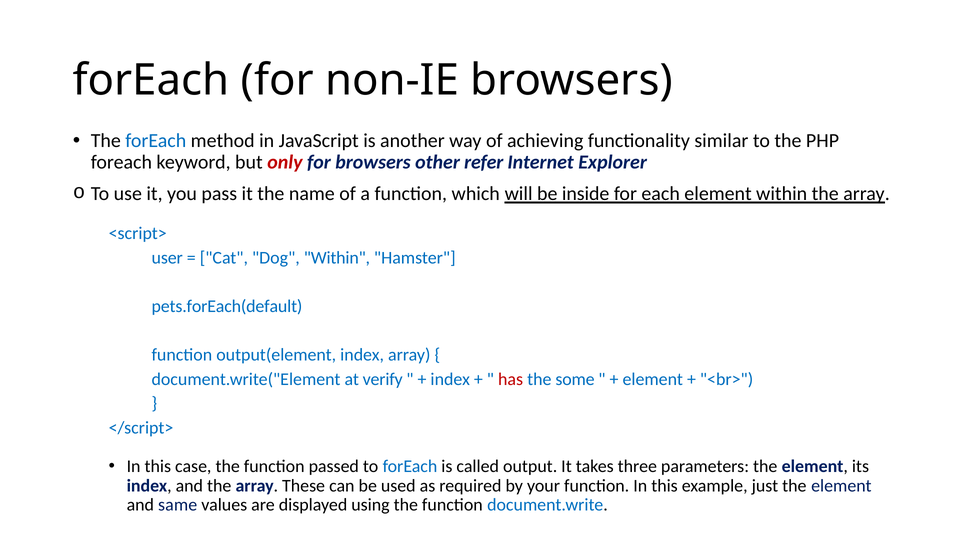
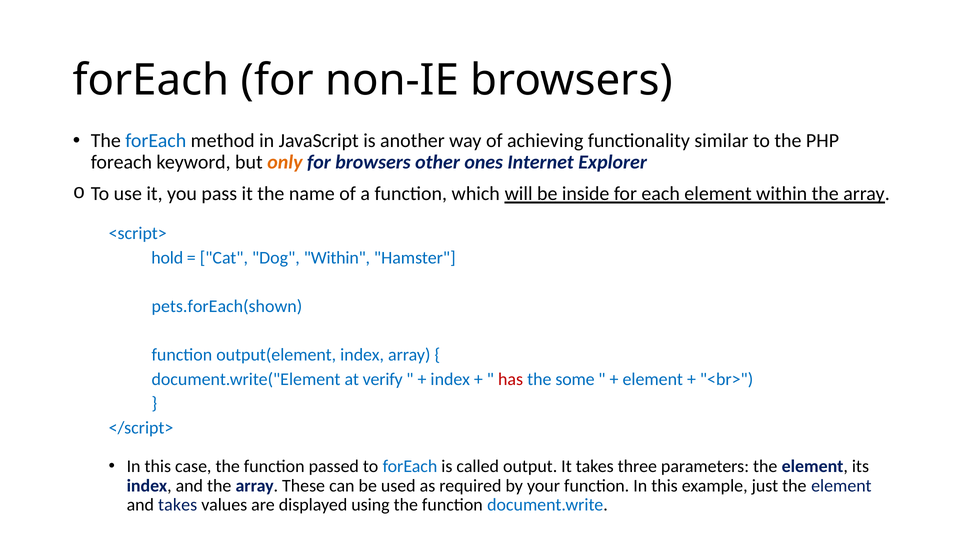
only colour: red -> orange (285, 163)
refer: refer -> ones (484, 163)
user: user -> hold (167, 258)
pets.forEach(default: pets.forEach(default -> pets.forEach(shown (227, 307)
and same: same -> takes (178, 506)
